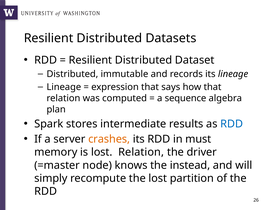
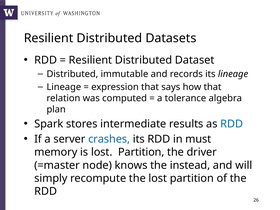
sequence: sequence -> tolerance (185, 98)
crashes colour: orange -> blue (109, 139)
is lost Relation: Relation -> Partition (141, 152)
